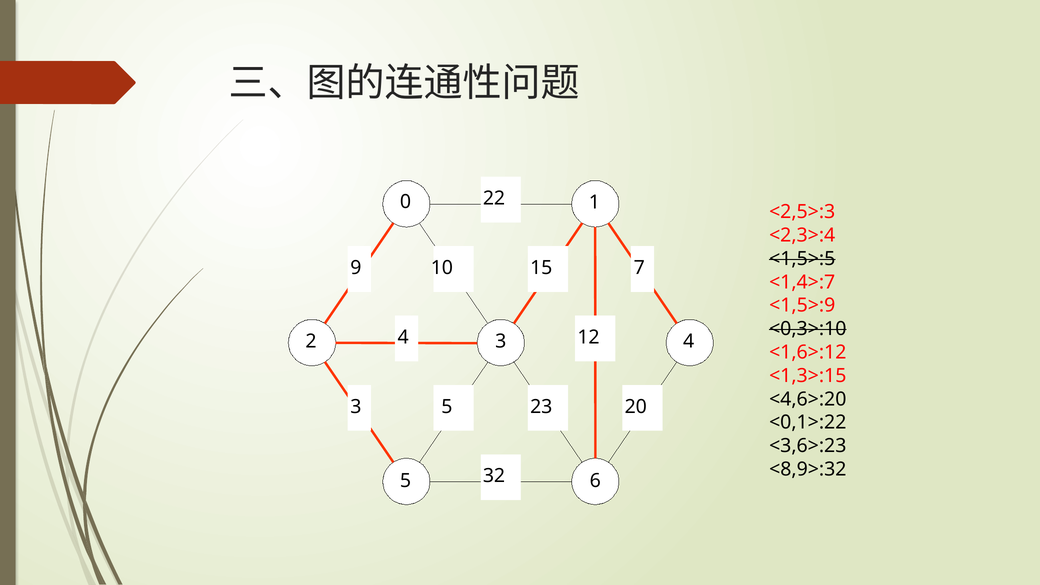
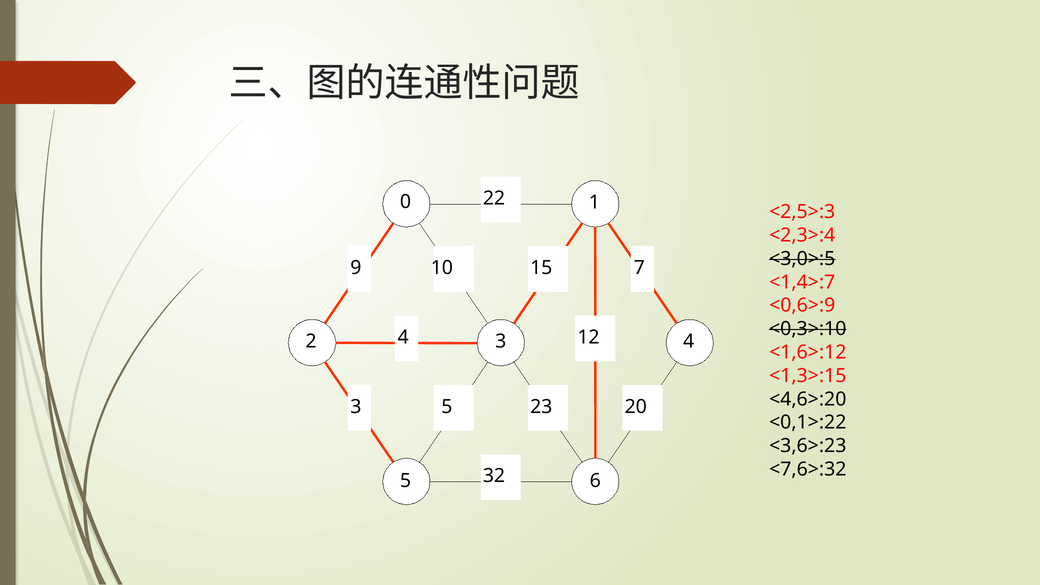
<1,5>:5: <1,5>:5 -> <3,0>:5 (802, 259)
<1,5>:9: <1,5>:9 -> <0,6>:9 (802, 305)
<8,9>:32: <8,9>:32 -> <7,6>:32 (808, 469)
